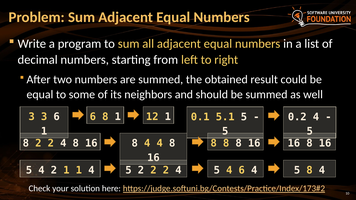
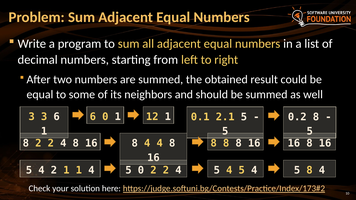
6 8: 8 -> 0 (105, 117)
5.1: 5.1 -> 2.1 (225, 117)
0.2 4: 4 -> 8 (316, 117)
5 2: 2 -> 0 (141, 171)
6: 6 -> 5 (242, 171)
